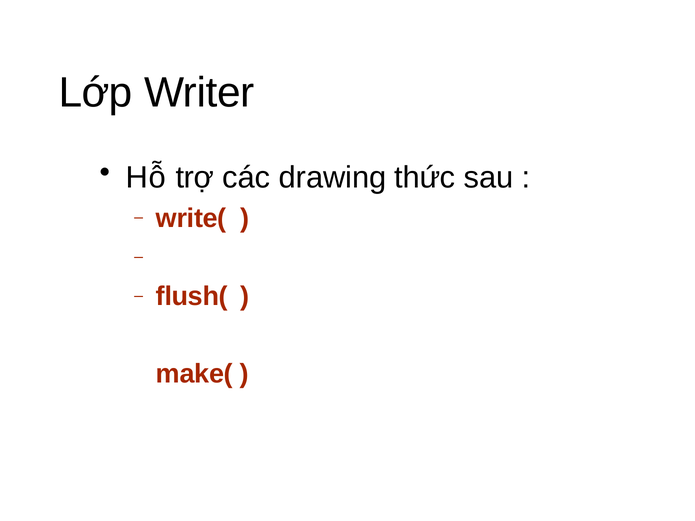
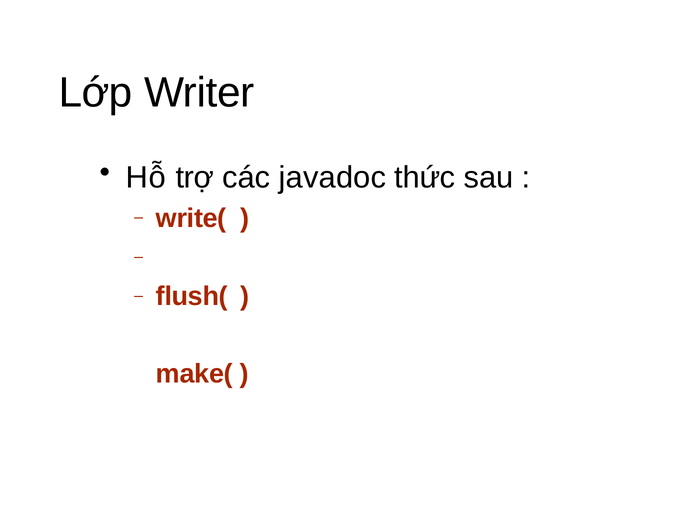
drawing: drawing -> javadoc (332, 178)
